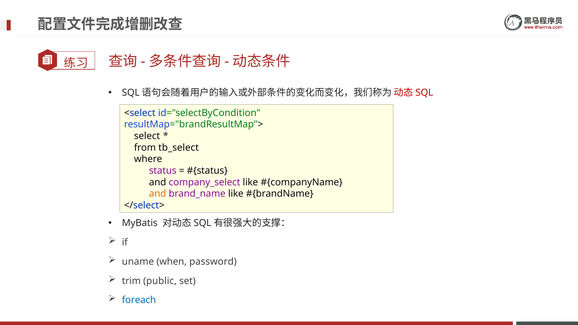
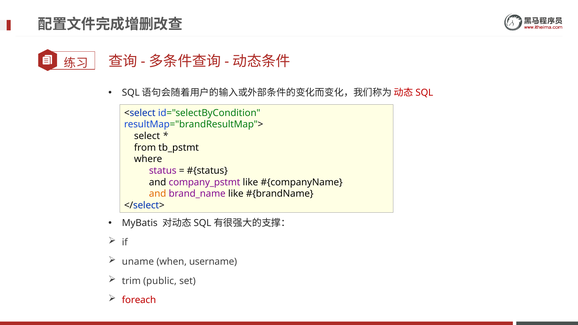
tb_select: tb_select -> tb_pstmt (179, 148)
company_select: company_select -> company_pstmt (205, 182)
password: password -> username (213, 262)
foreach colour: blue -> red (139, 300)
